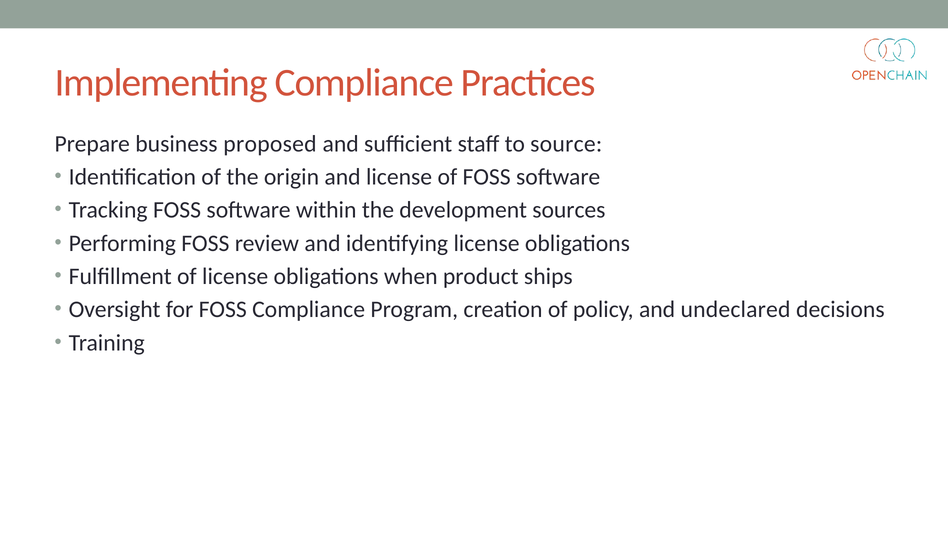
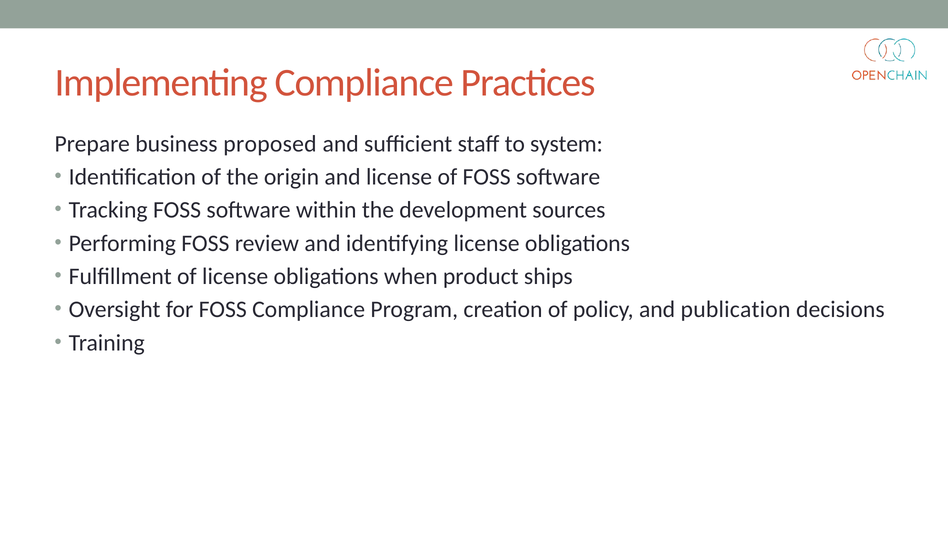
source: source -> system (566, 144)
undeclared: undeclared -> publication (736, 310)
